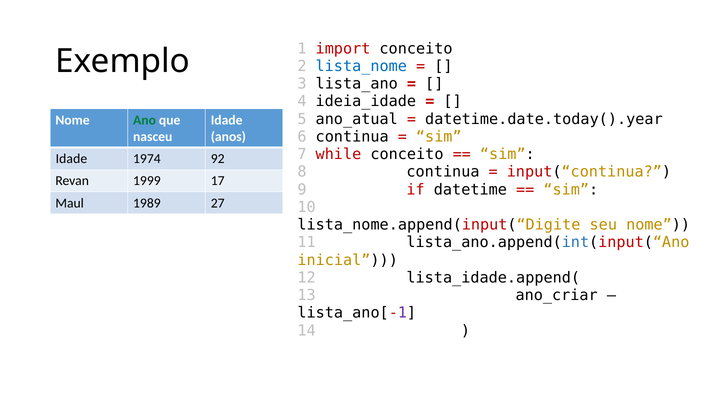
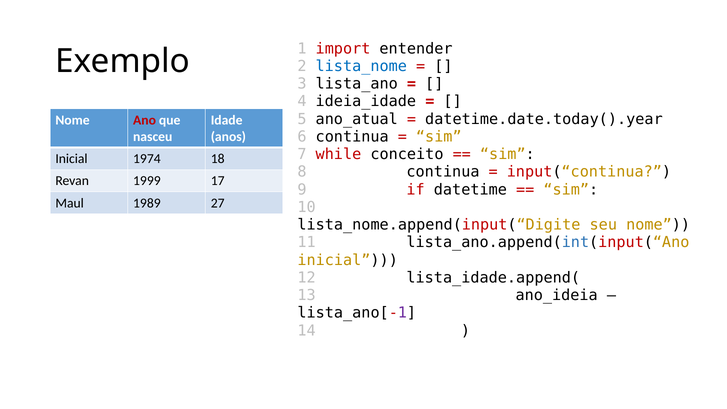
import conceito: conceito -> entender (416, 48)
Ano colour: green -> red (145, 120)
Idade: Idade -> Inicial (71, 159)
92: 92 -> 18 (218, 159)
ano_criar: ano_criar -> ano_ideia (557, 295)
